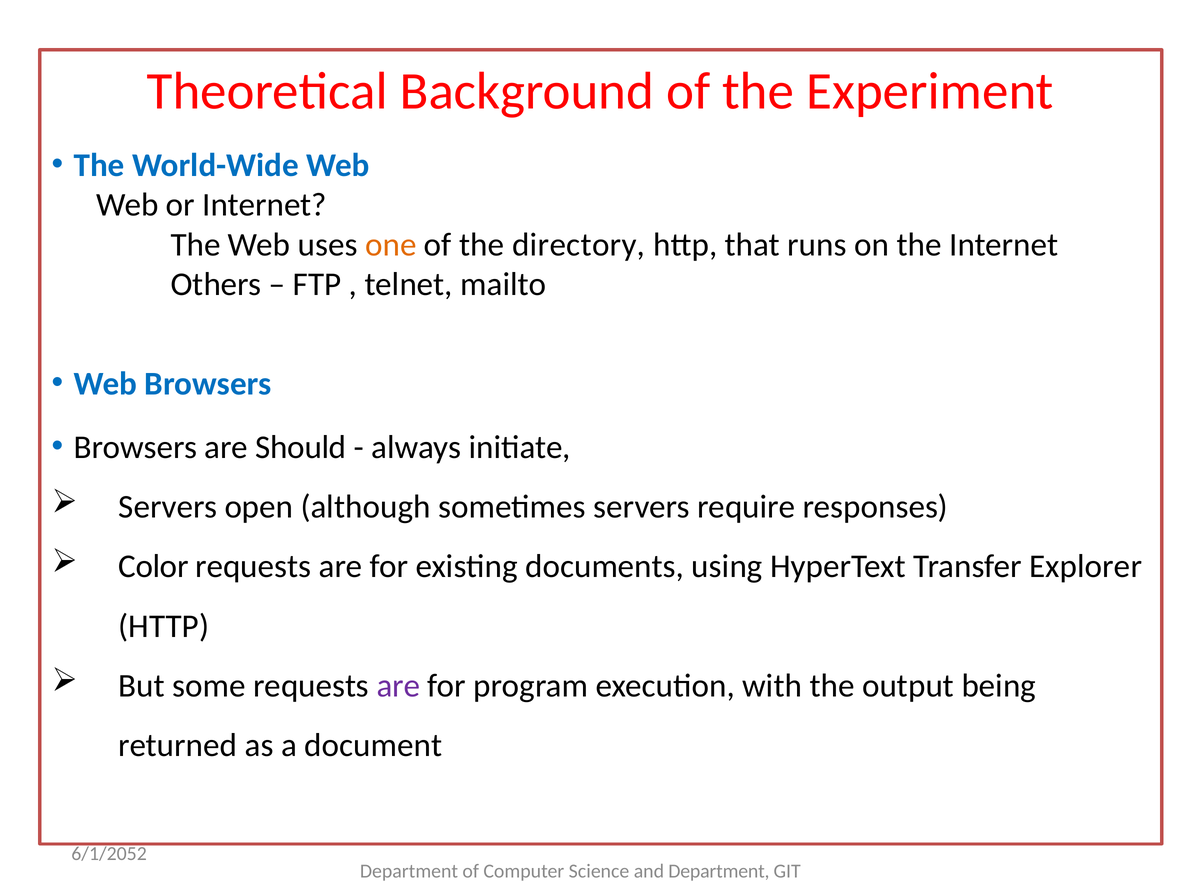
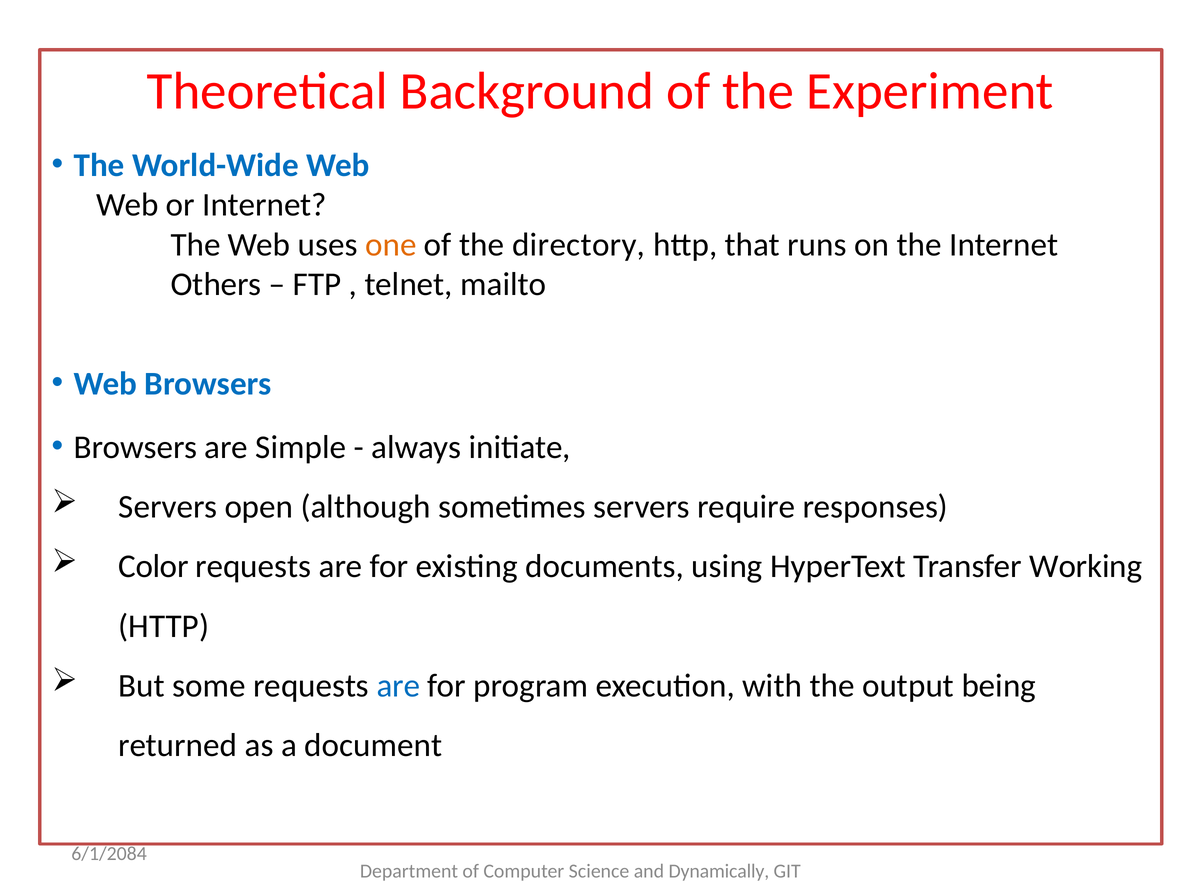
Should: Should -> Simple (301, 447)
Explorer: Explorer -> Working (1086, 567)
are colour: purple -> blue (398, 686)
6/1/2052: 6/1/2052 -> 6/1/2084 (109, 854)
and Department: Department -> Dynamically (719, 871)
